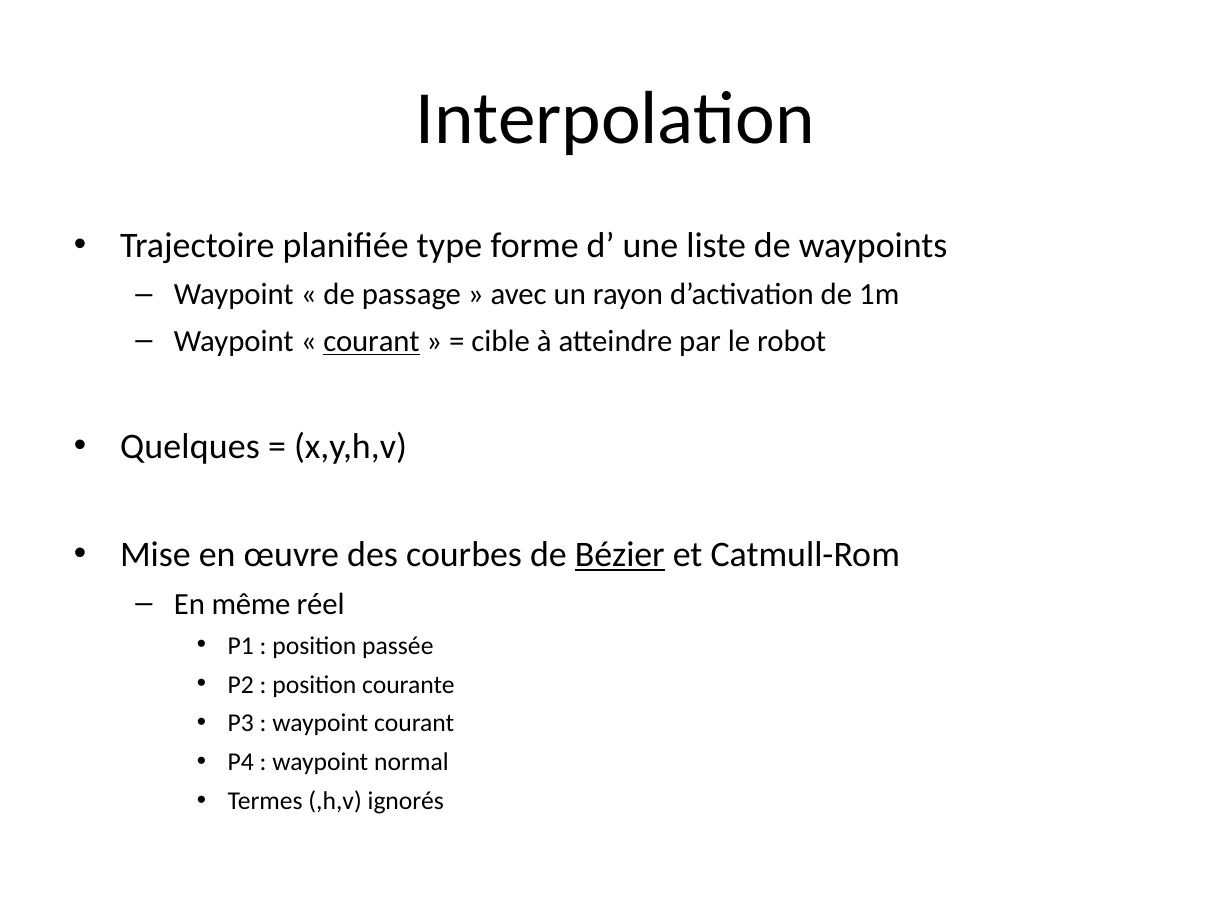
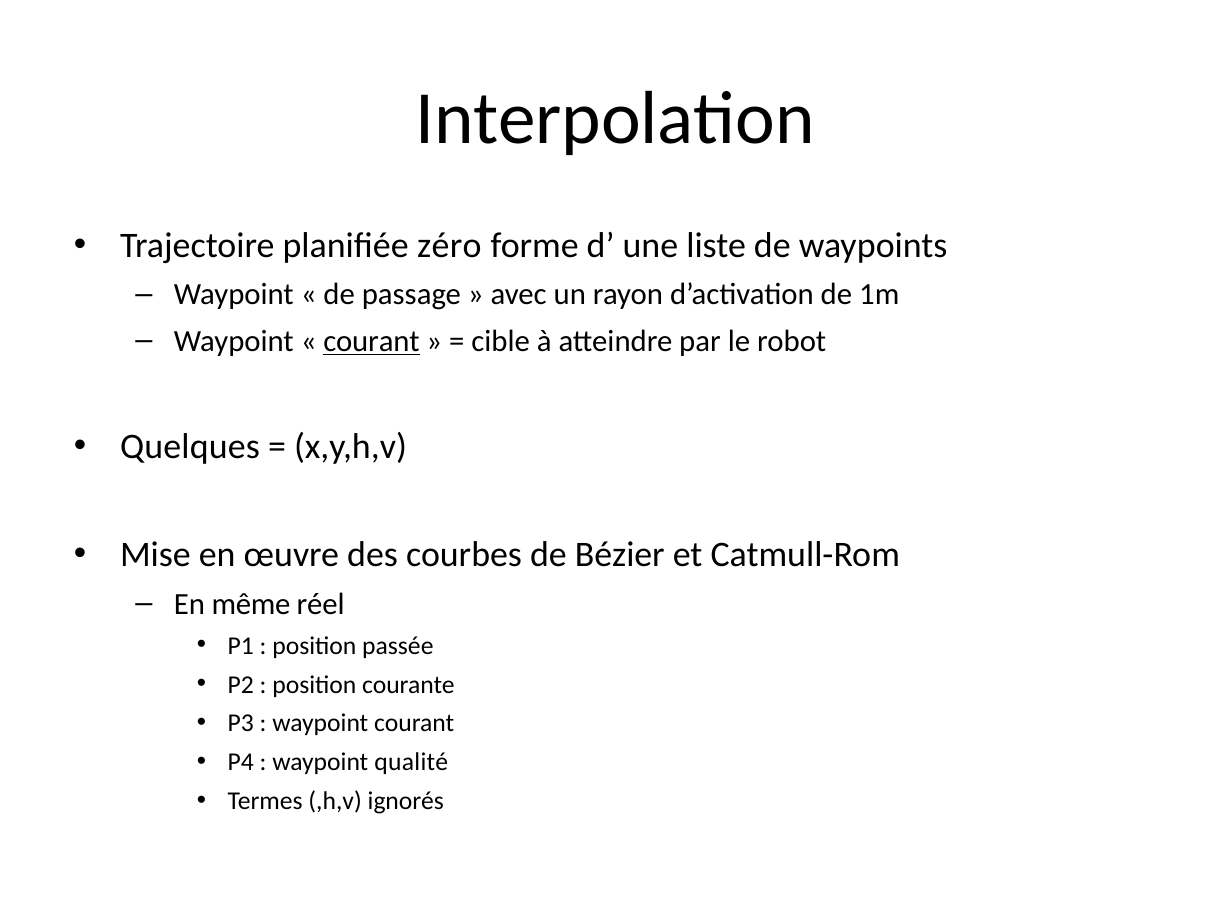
type: type -> zéro (449, 246)
Bézier underline: present -> none (620, 555)
normal: normal -> qualité (411, 763)
